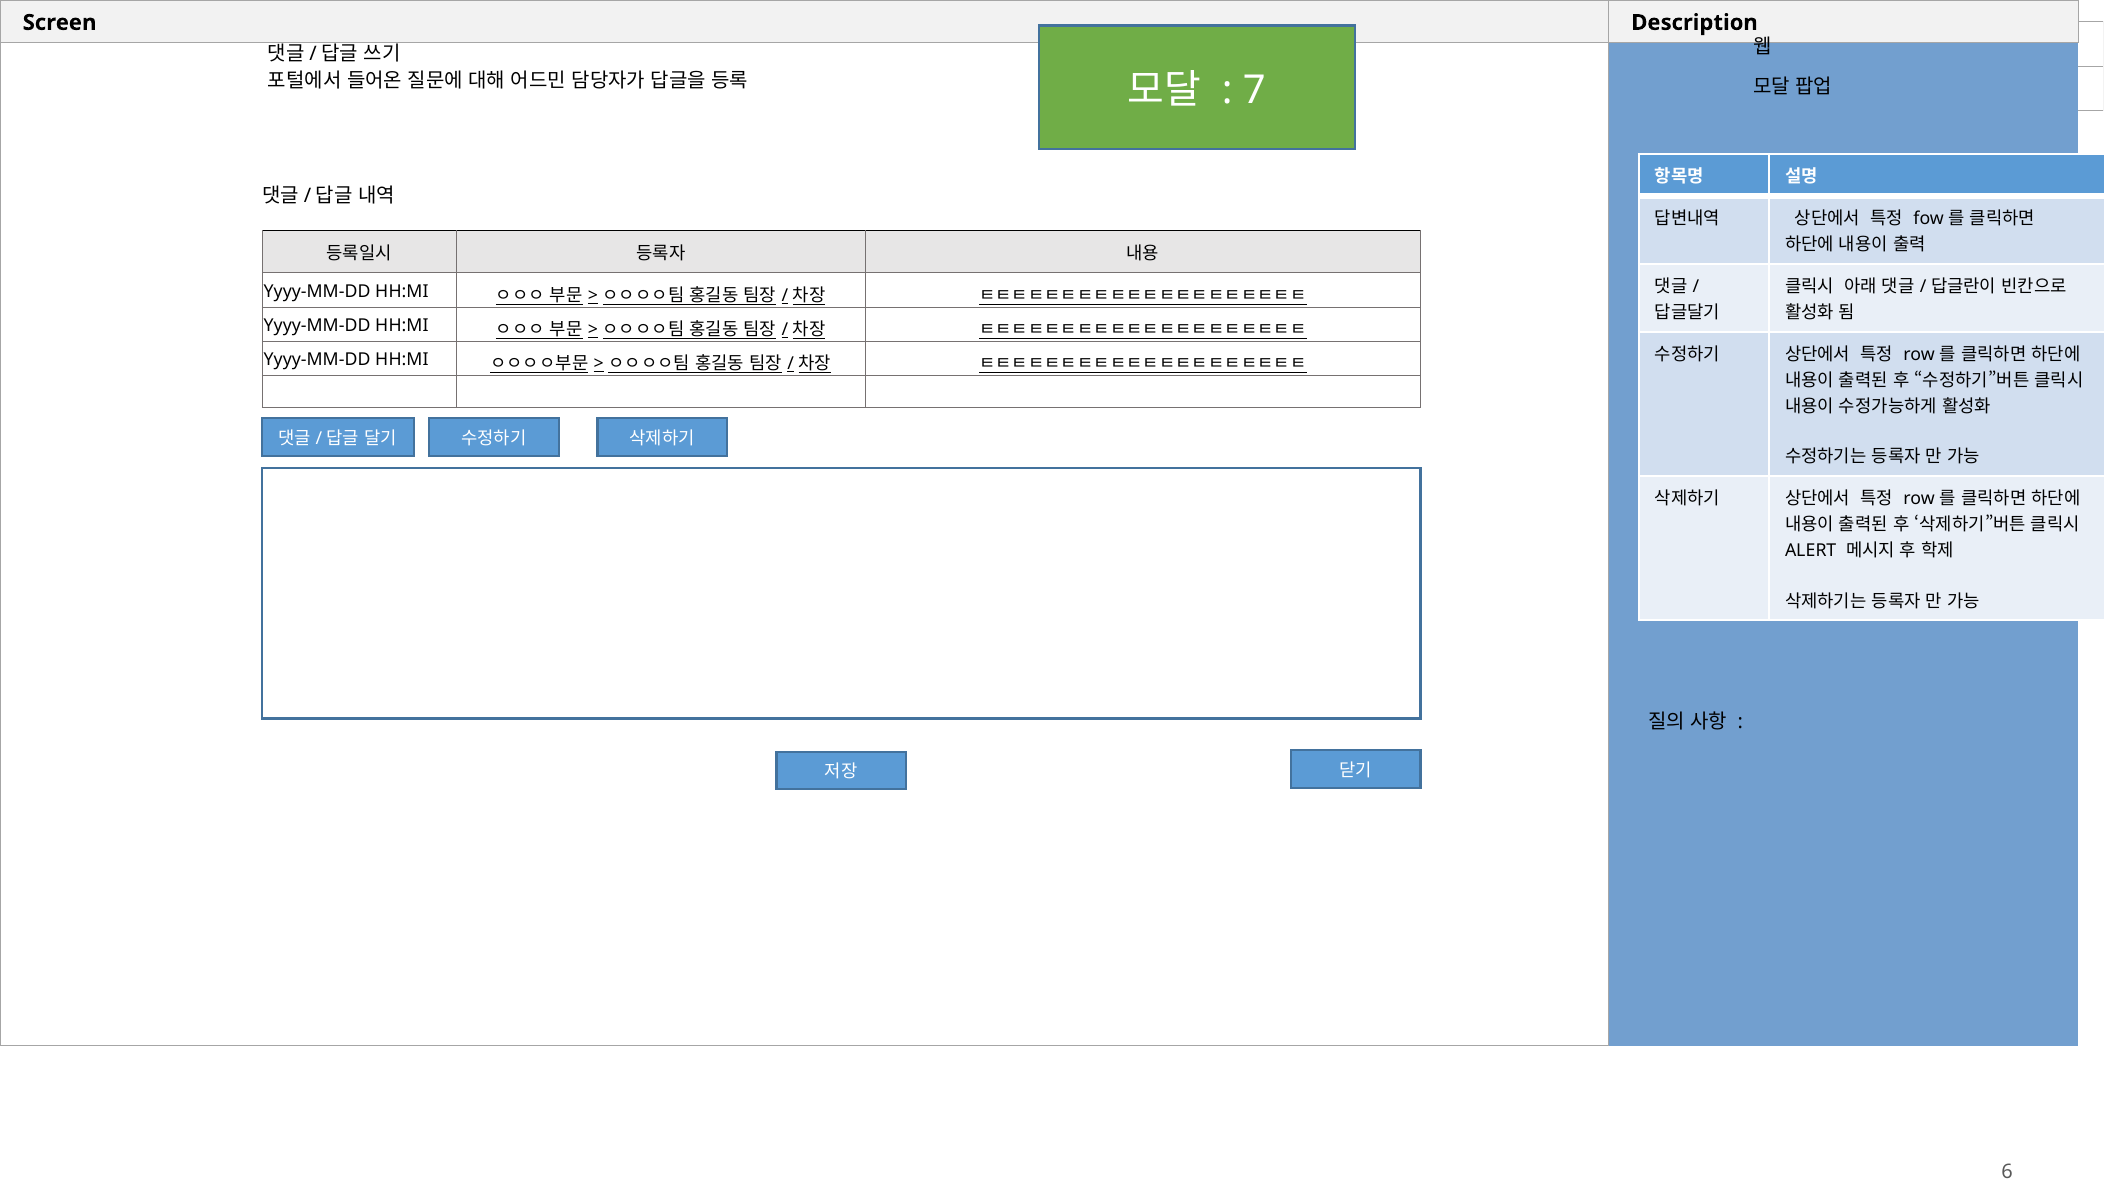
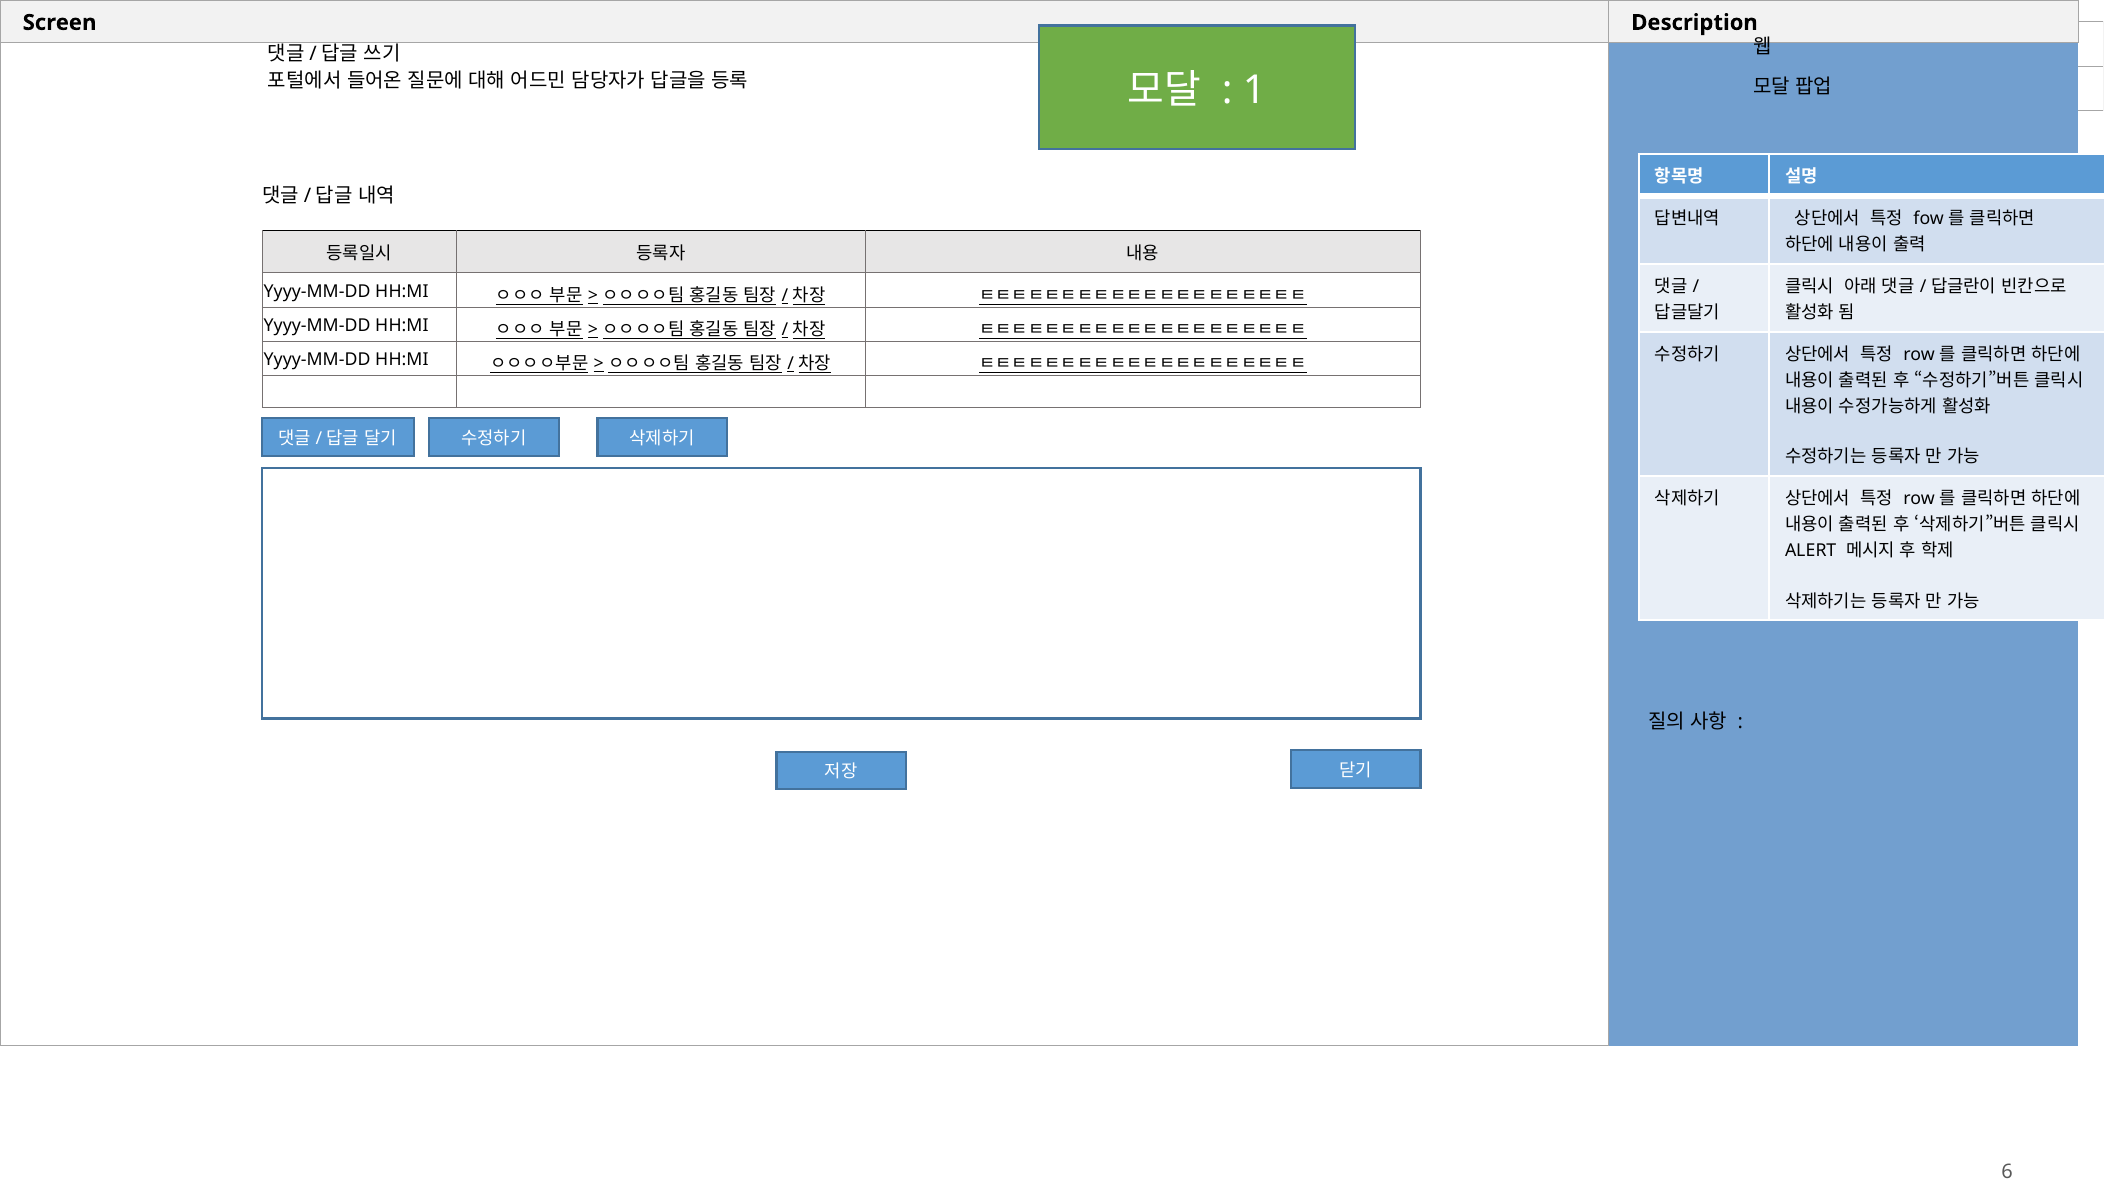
7: 7 -> 1 (1254, 90)
